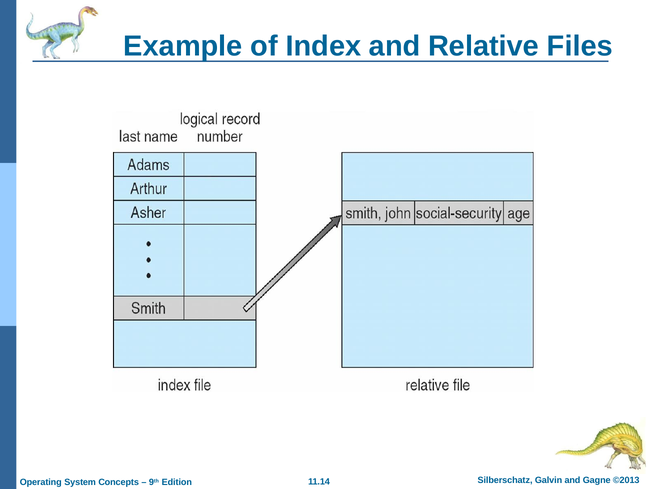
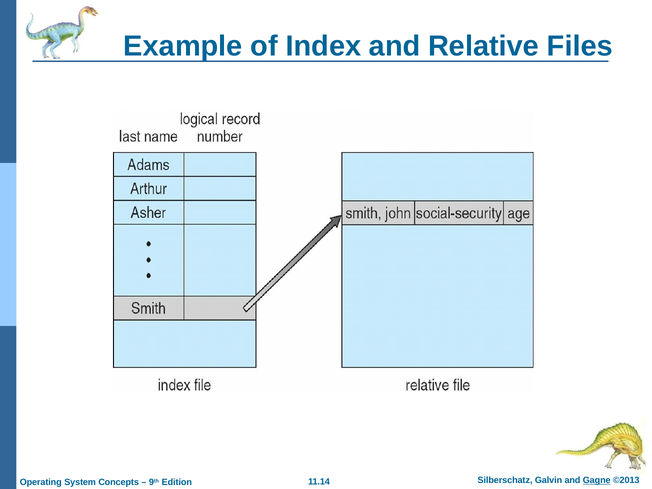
Gagne underline: none -> present (597, 480)
